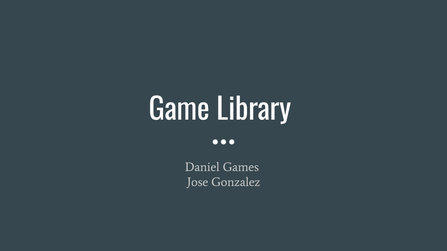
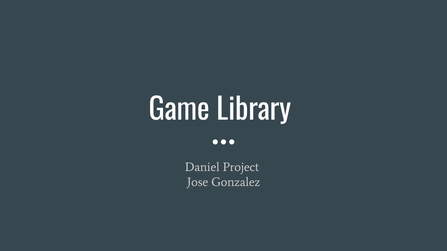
Games: Games -> Project (241, 167)
